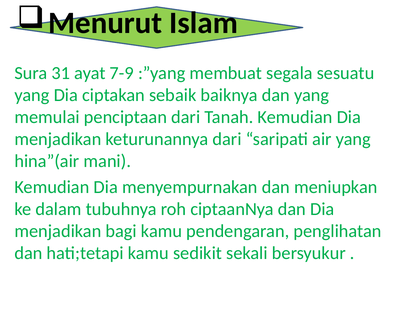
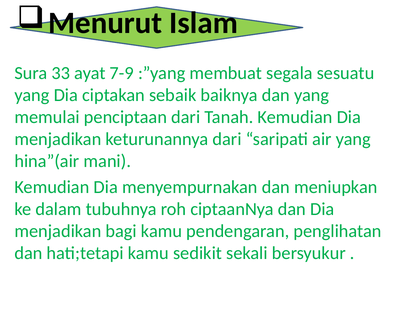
31: 31 -> 33 (61, 73)
